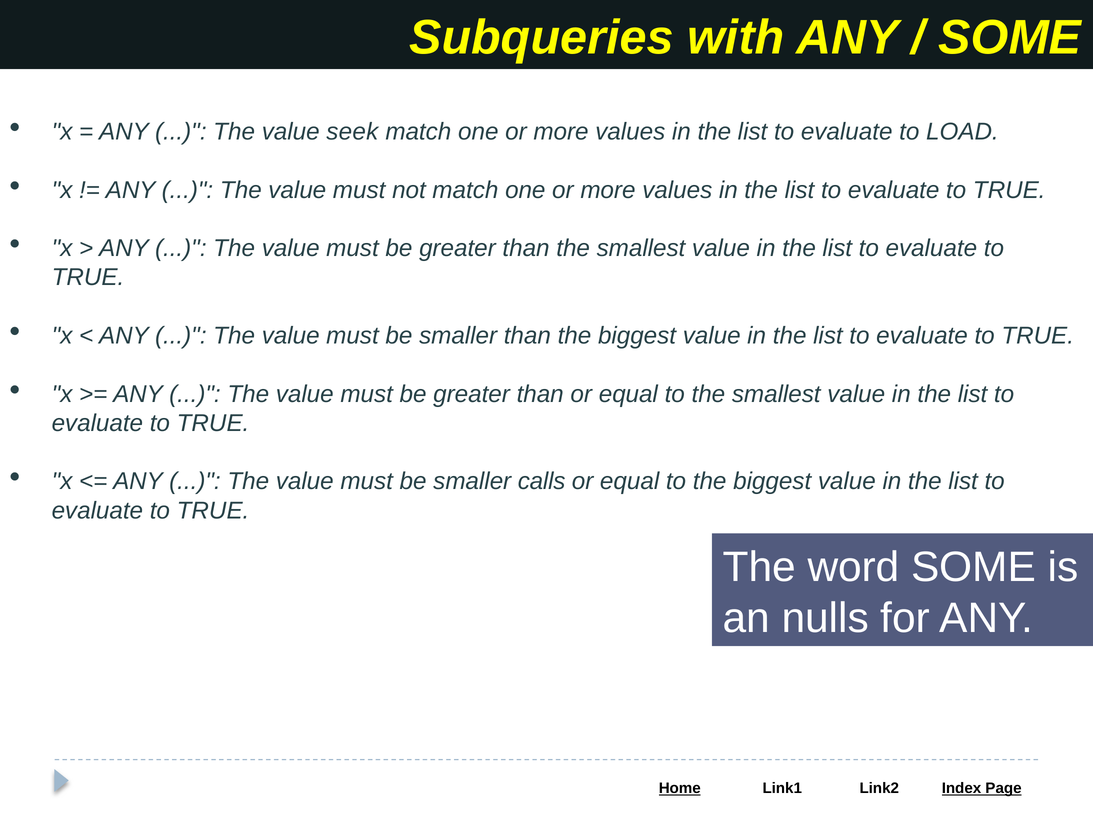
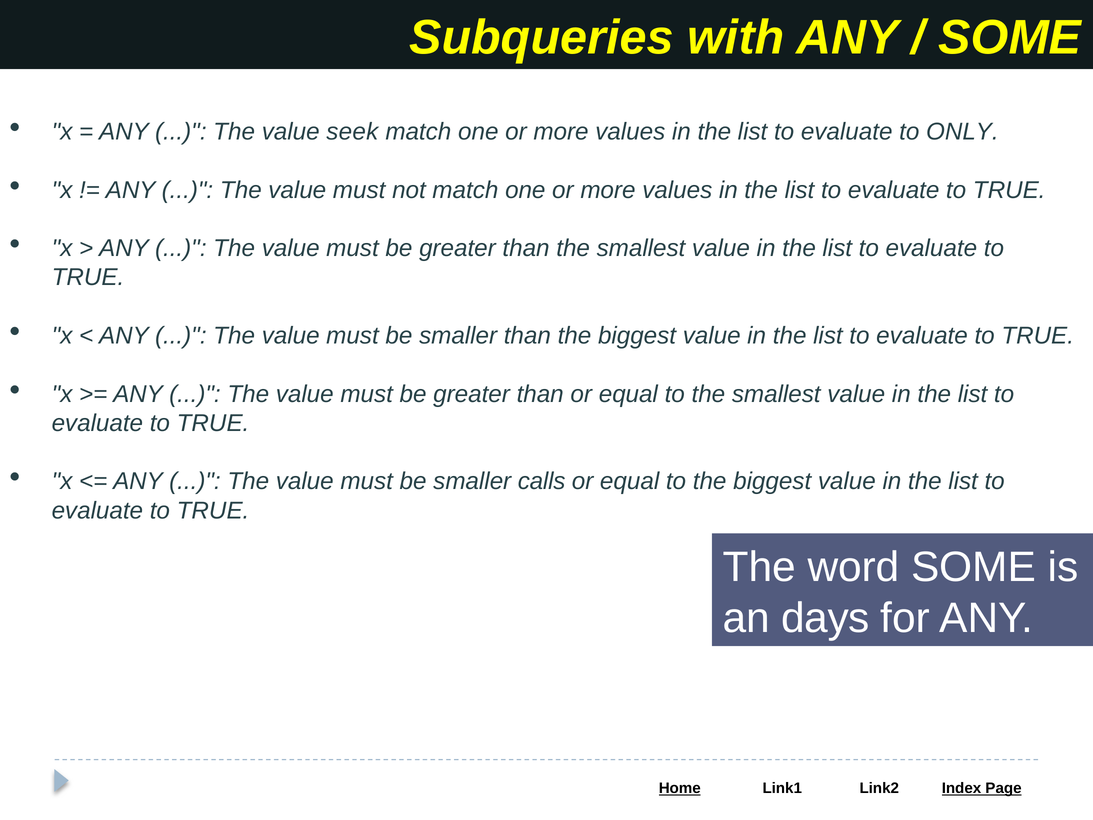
LOAD: LOAD -> ONLY (962, 132)
nulls: nulls -> days (825, 618)
